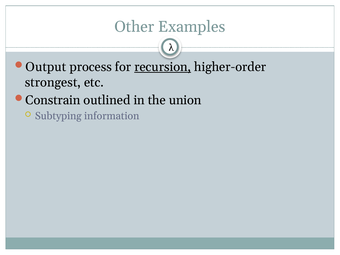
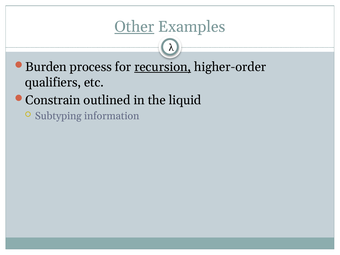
Other underline: none -> present (134, 27)
Output: Output -> Burden (46, 67)
strongest: strongest -> qualifiers (53, 82)
union: union -> liquid (185, 100)
